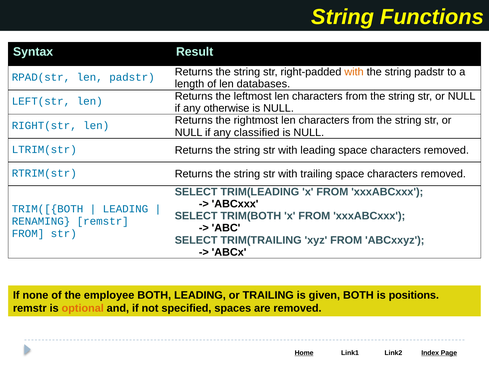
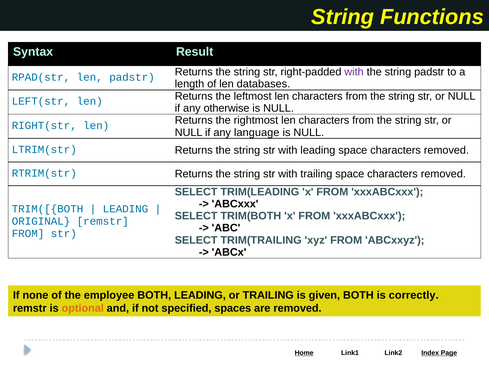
with colour: orange -> purple (354, 72)
classified: classified -> language (257, 132)
RENAMING: RENAMING -> ORIGINAL (41, 221)
positions: positions -> correctly (414, 295)
